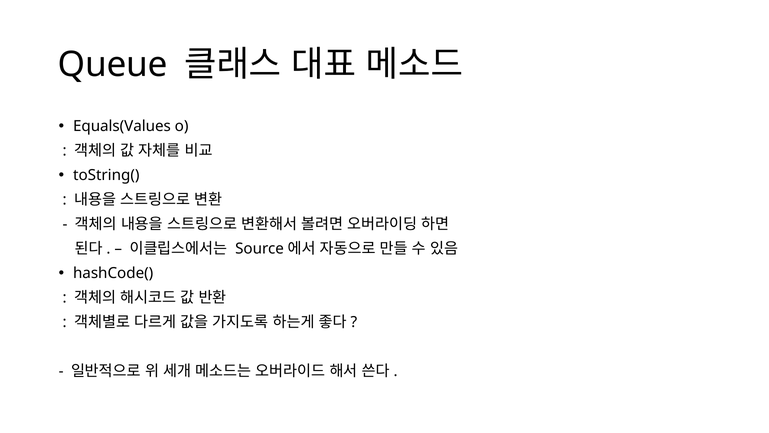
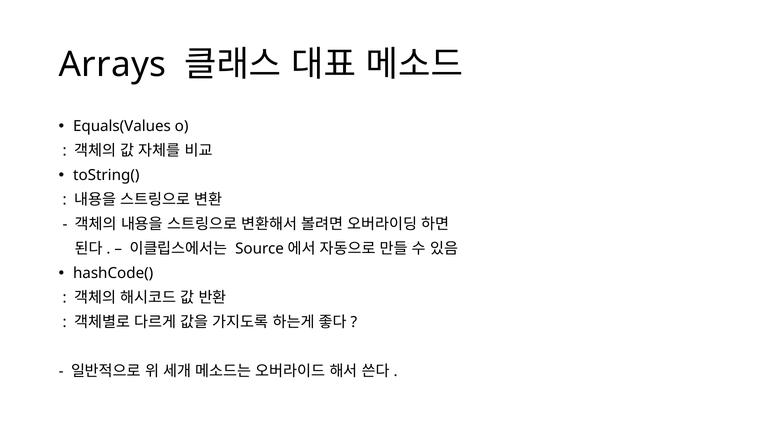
Queue: Queue -> Arrays (112, 65)
